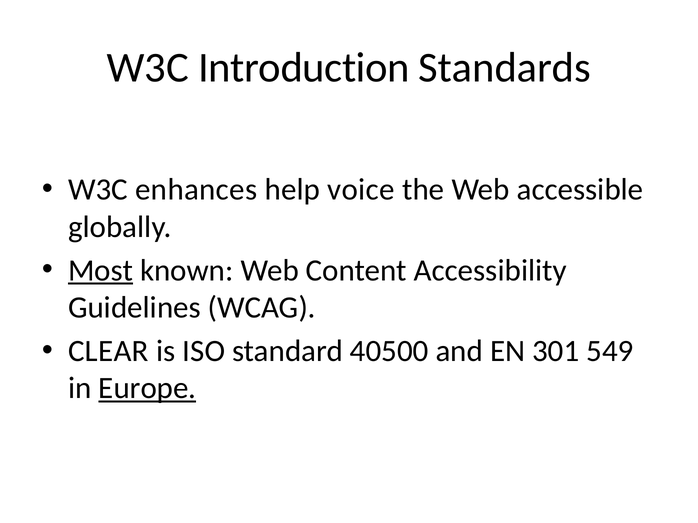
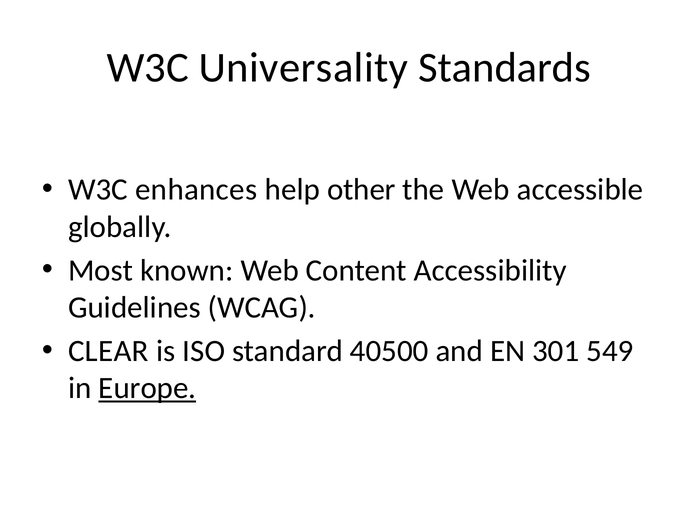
Introduction: Introduction -> Universality (303, 68)
voice: voice -> other (361, 190)
Most underline: present -> none (101, 271)
